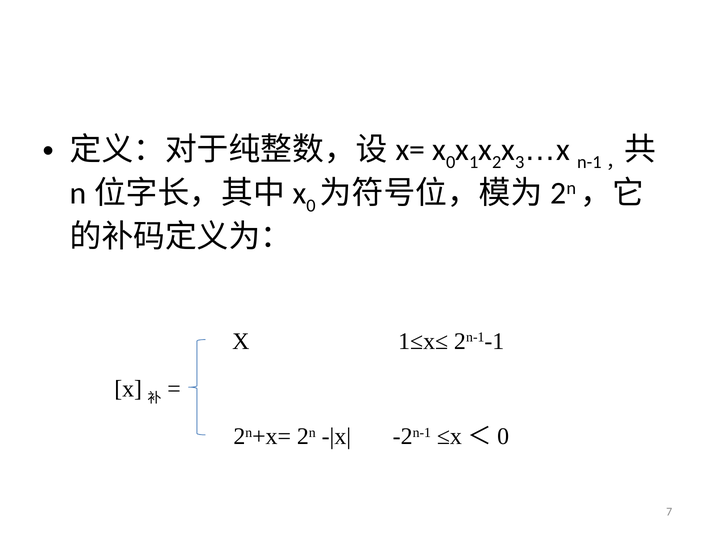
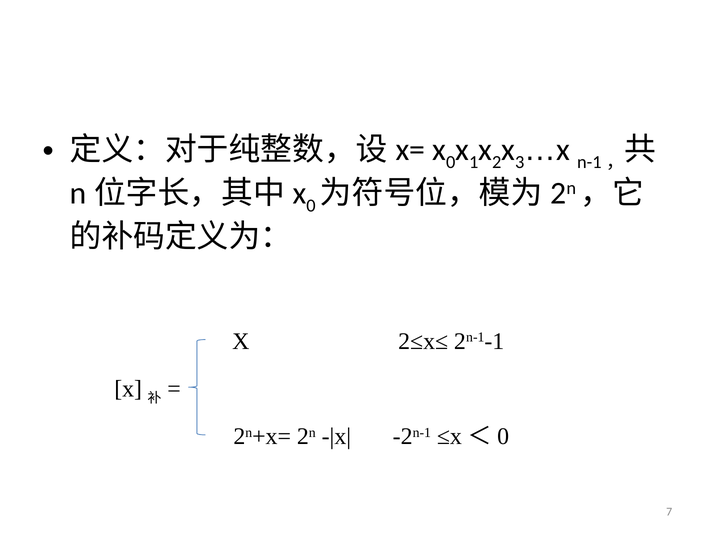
1≤x≤: 1≤x≤ -> 2≤x≤ (423, 341)
